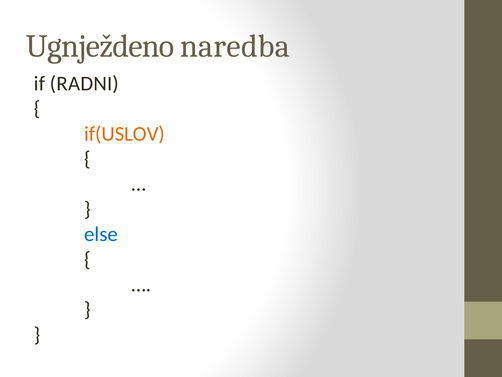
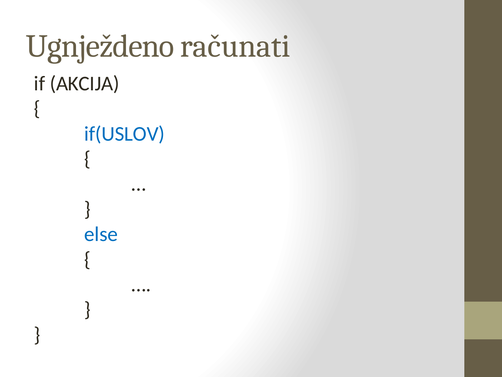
naredba: naredba -> računati (235, 46)
RADNI: RADNI -> AKCIJA (85, 83)
if(USLOV colour: orange -> blue (124, 134)
